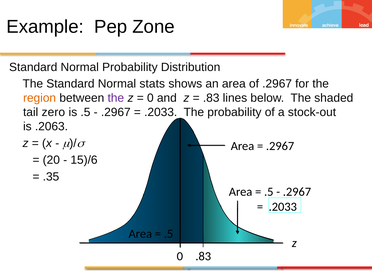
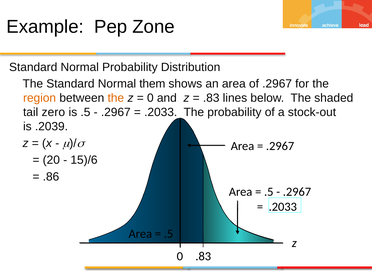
stats: stats -> them (152, 84)
the colour: purple -> orange (116, 98)
.2063: .2063 -> .2039 (51, 127)
.35: .35 -> .86 (51, 177)
